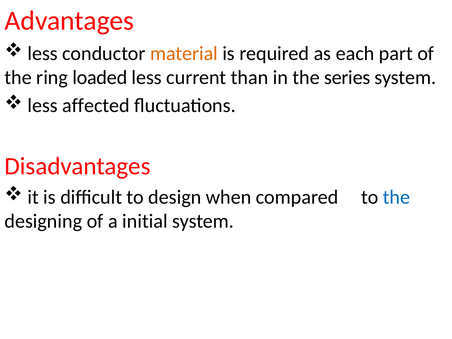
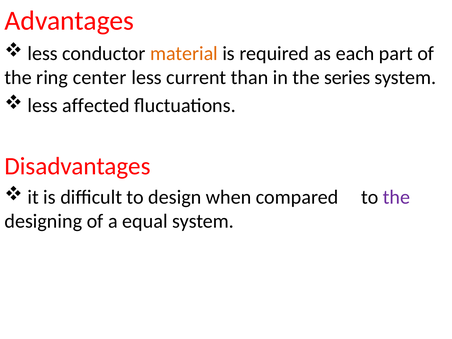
loaded: loaded -> center (100, 78)
the colour: blue -> purple (396, 197)
initial: initial -> equal (145, 221)
